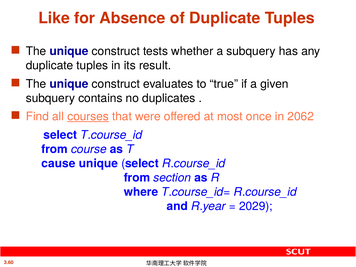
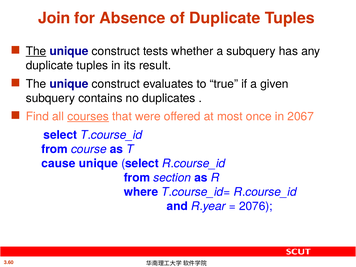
Like: Like -> Join (54, 18)
The underline: none -> present (36, 51)
2062: 2062 -> 2067 (301, 117)
2029: 2029 -> 2076 (256, 206)
